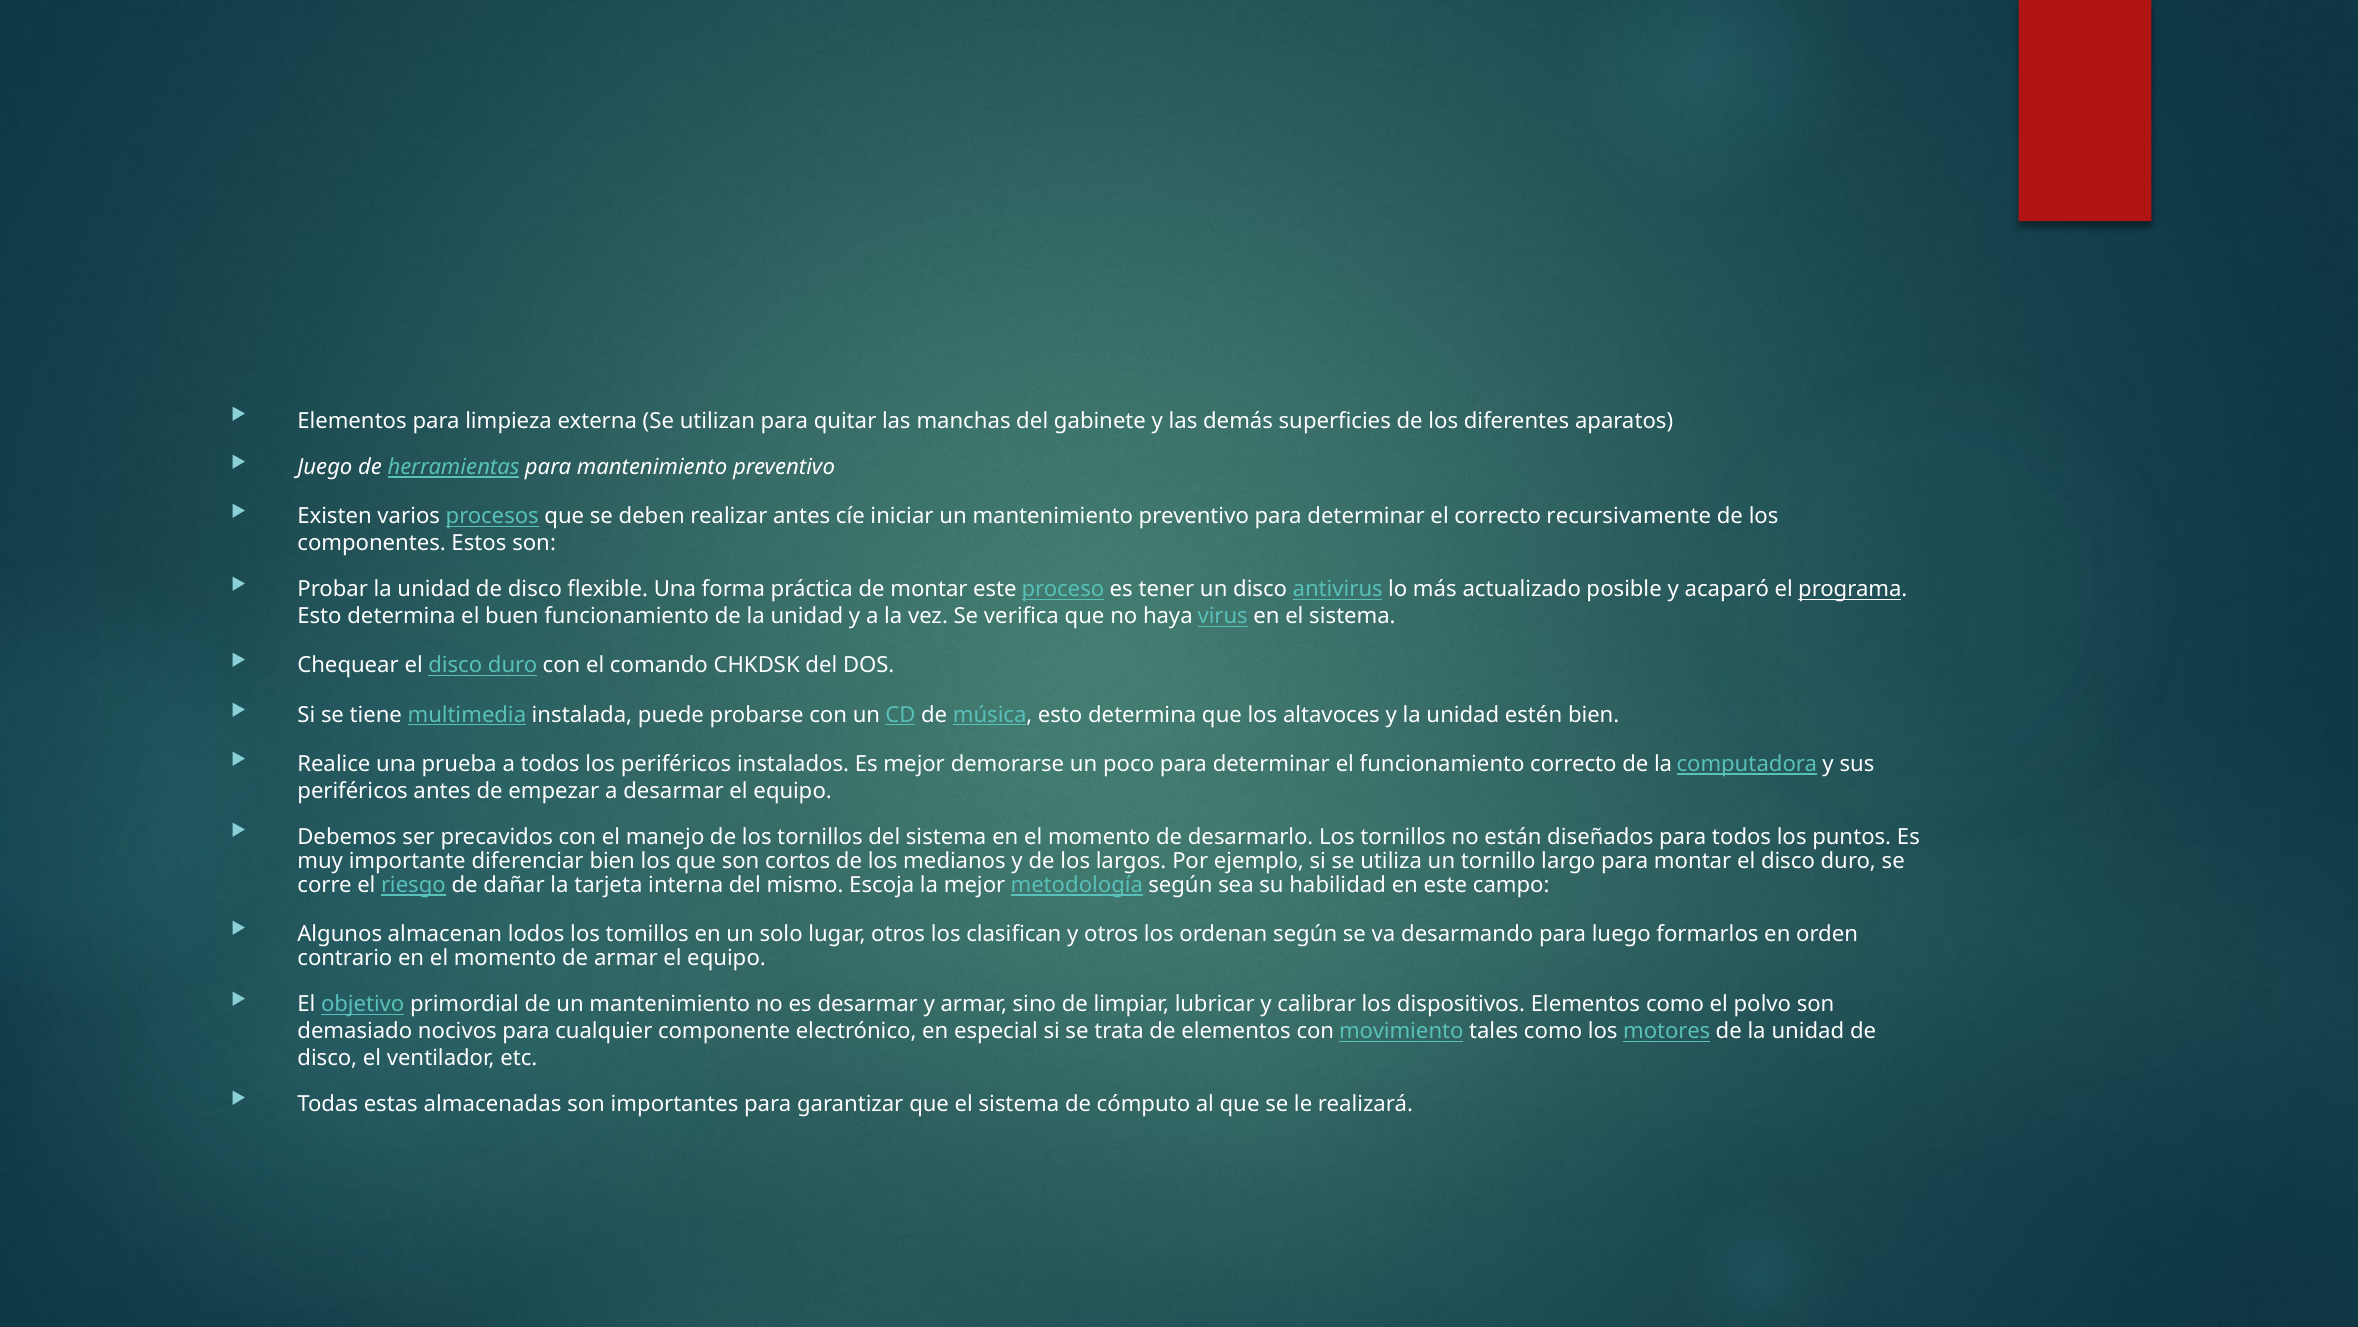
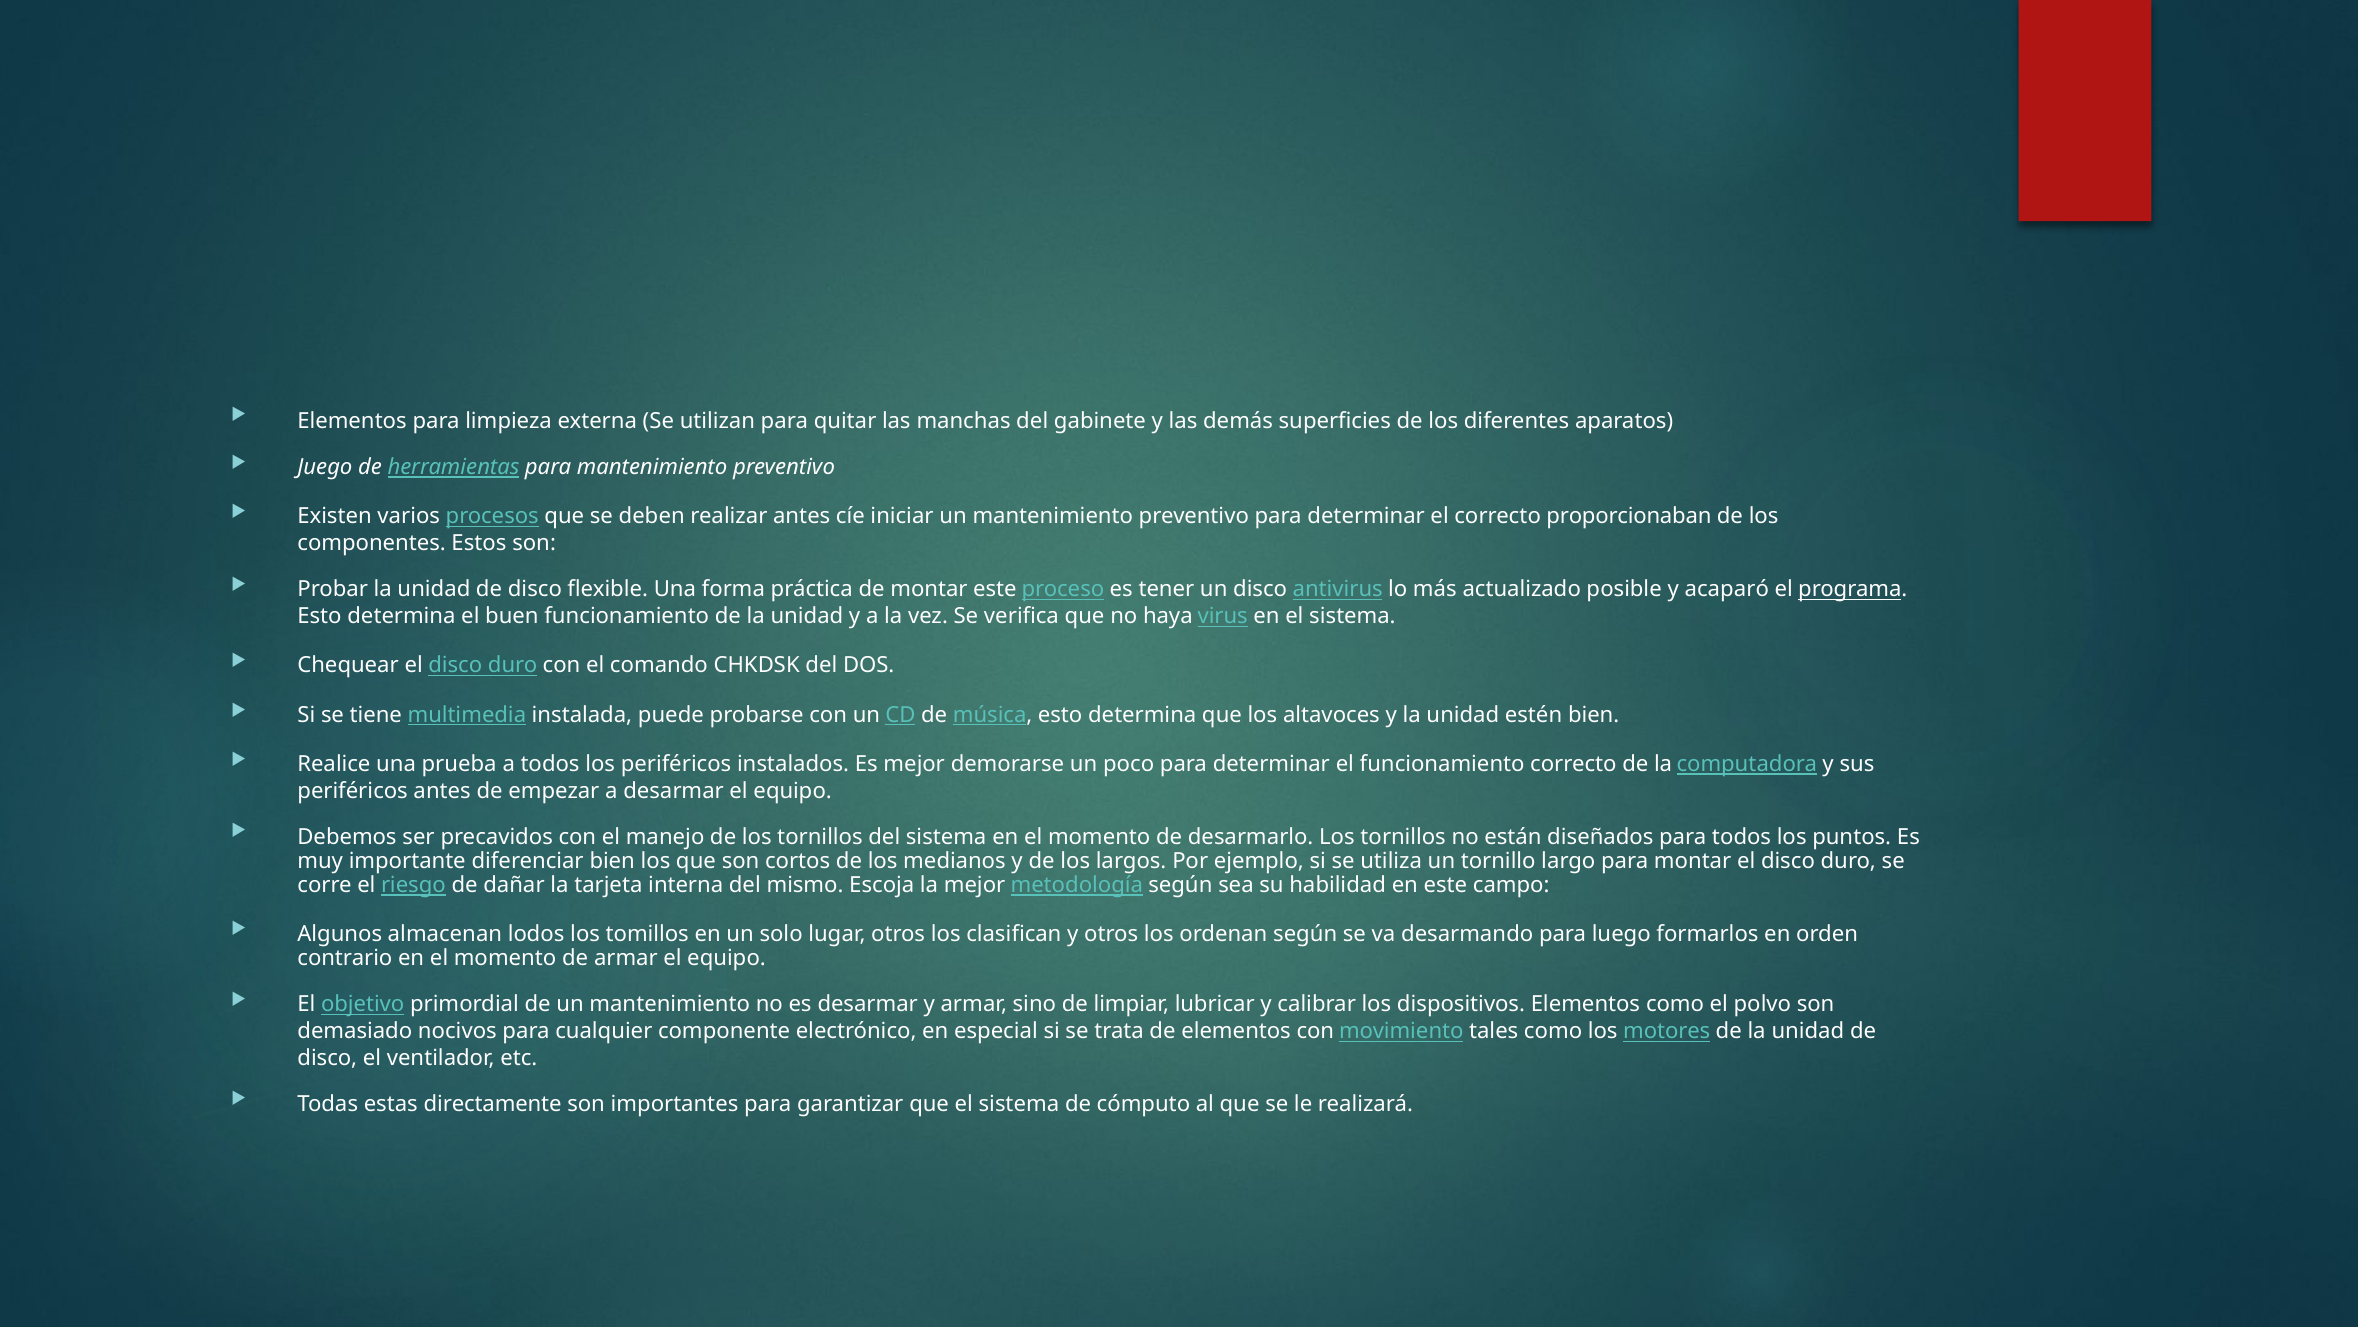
recursivamente: recursivamente -> proporcionaban (1629, 516)
almacenadas: almacenadas -> directamente (493, 1104)
